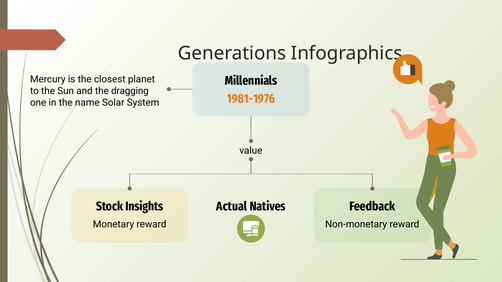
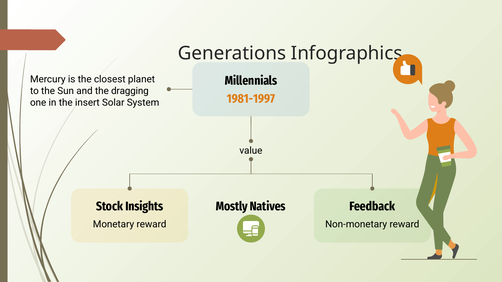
1981-1976: 1981-1976 -> 1981-1997 (251, 99)
name: name -> insert (87, 103)
Actual: Actual -> Mostly (232, 207)
